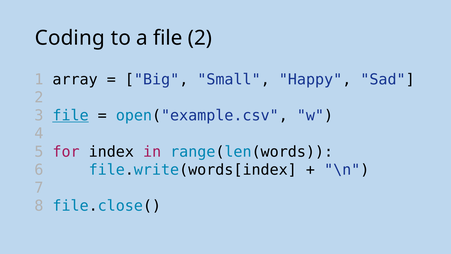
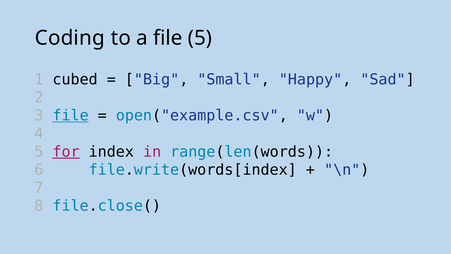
file 2: 2 -> 5 (200, 38)
array: array -> cubed (75, 79)
for underline: none -> present (66, 152)
